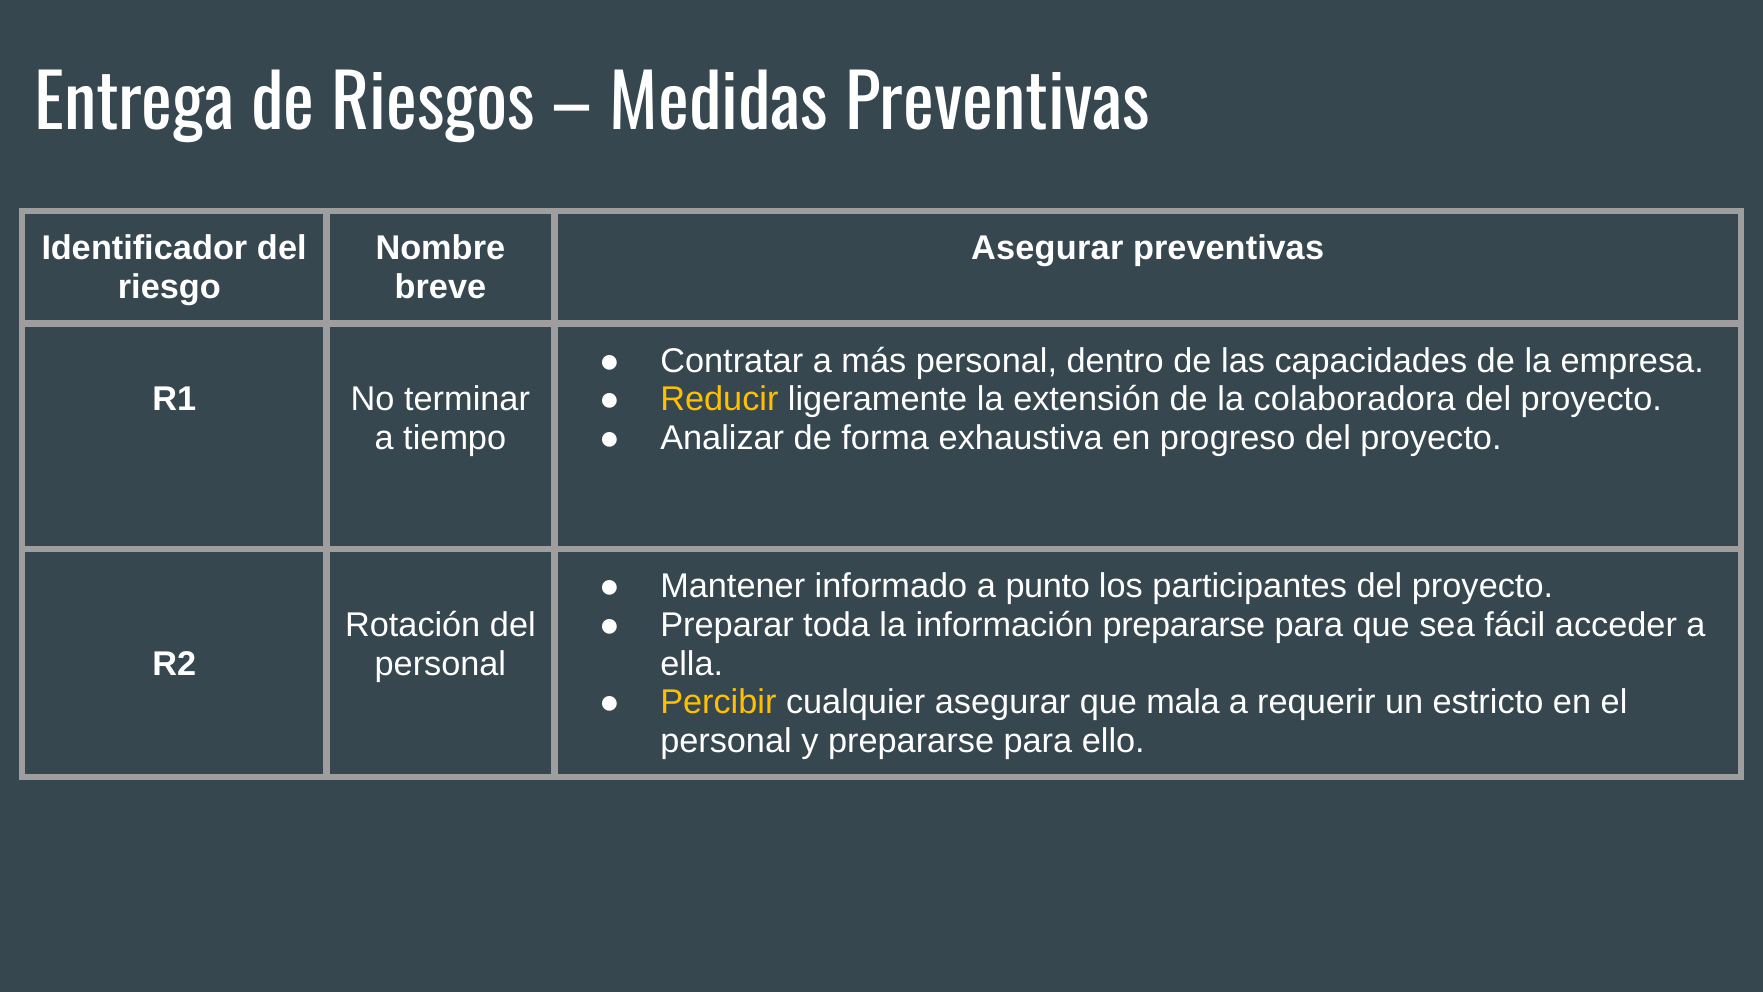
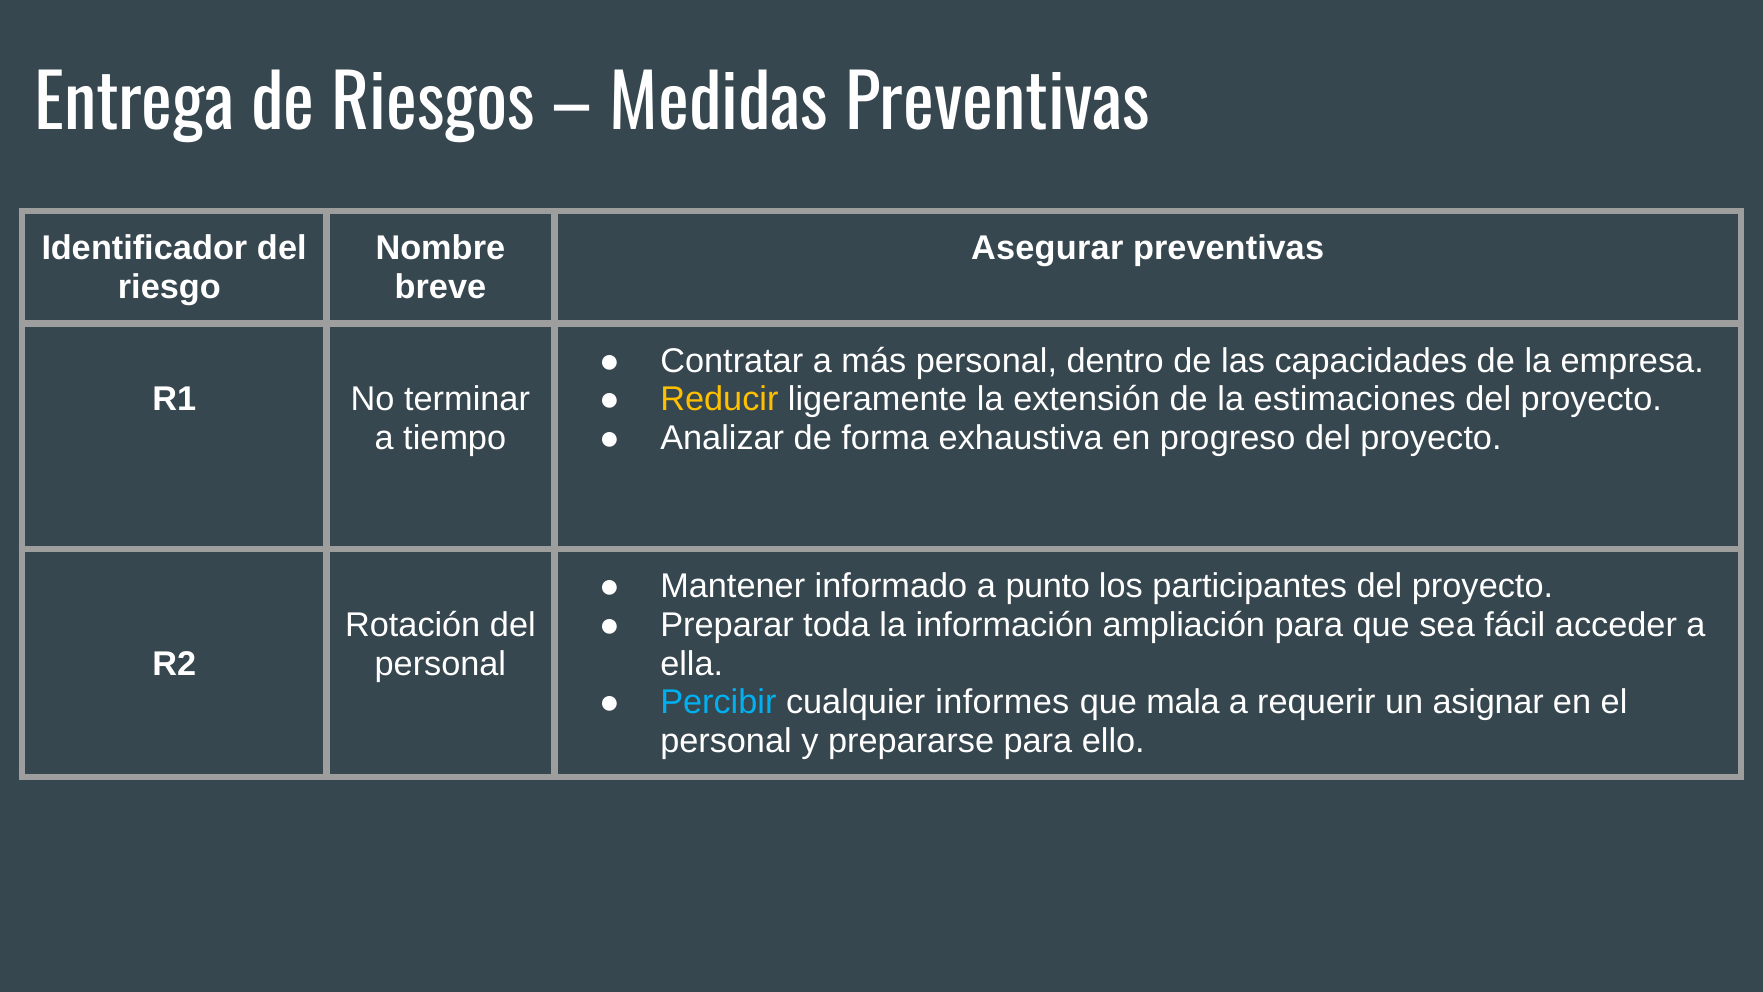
colaboradora: colaboradora -> estimaciones (1355, 399)
información prepararse: prepararse -> ampliación (1184, 625)
Percibir colour: yellow -> light blue (718, 702)
cualquier asegurar: asegurar -> informes (1002, 702)
estricto: estricto -> asignar (1488, 702)
